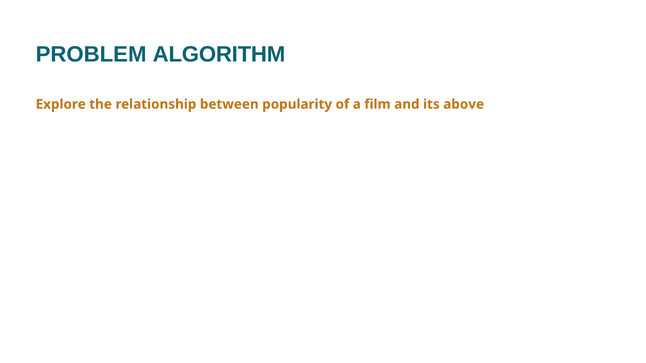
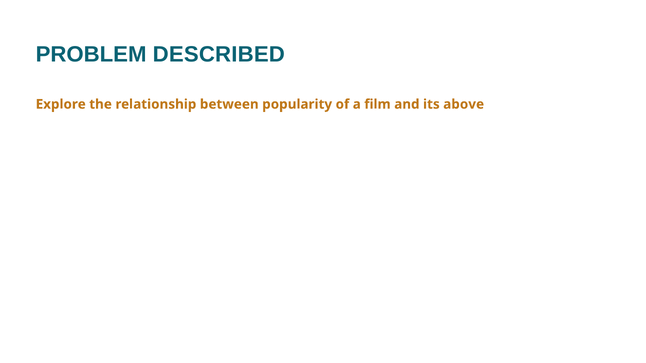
ALGORITHM: ALGORITHM -> DESCRIBED (219, 54)
